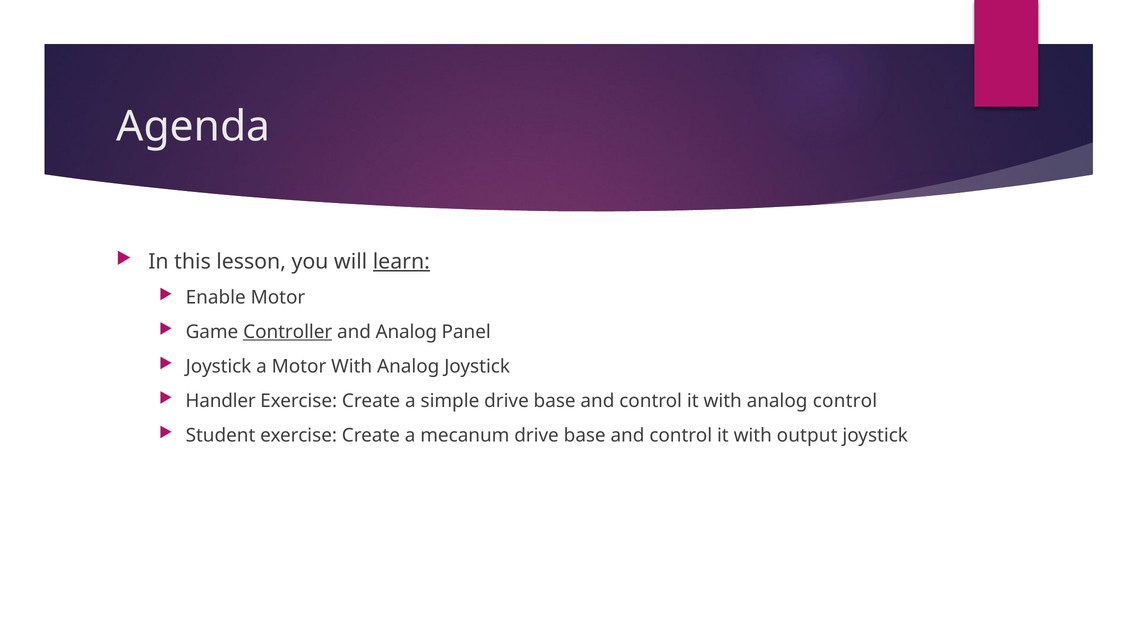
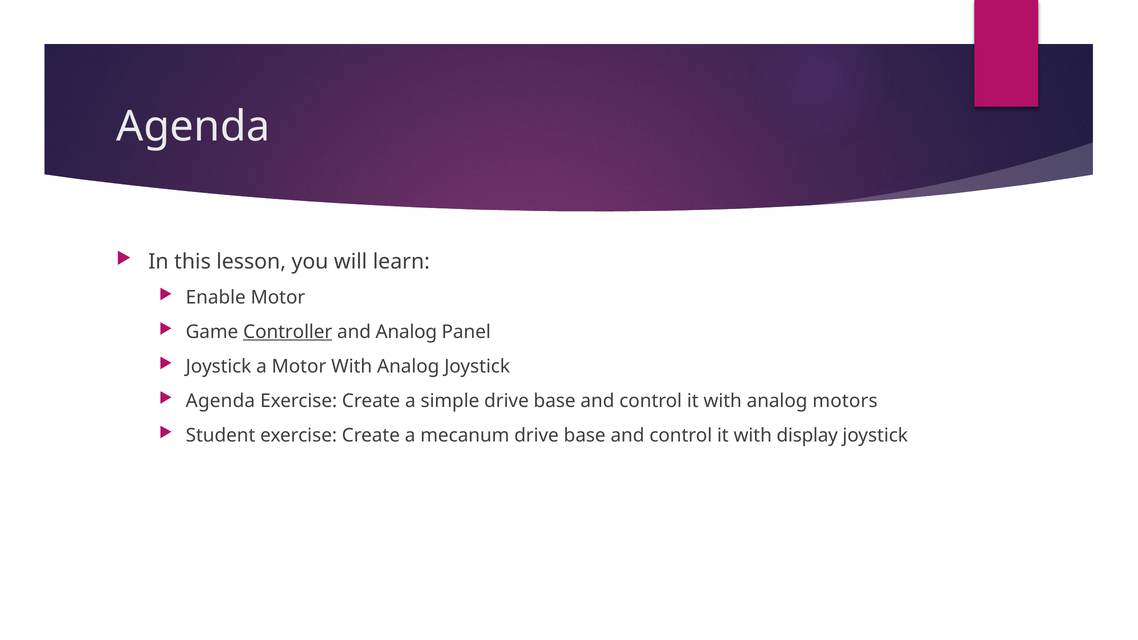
learn underline: present -> none (401, 262)
Handler: Handler -> Agenda (220, 401)
analog control: control -> motors (845, 401)
output: output -> display (807, 436)
